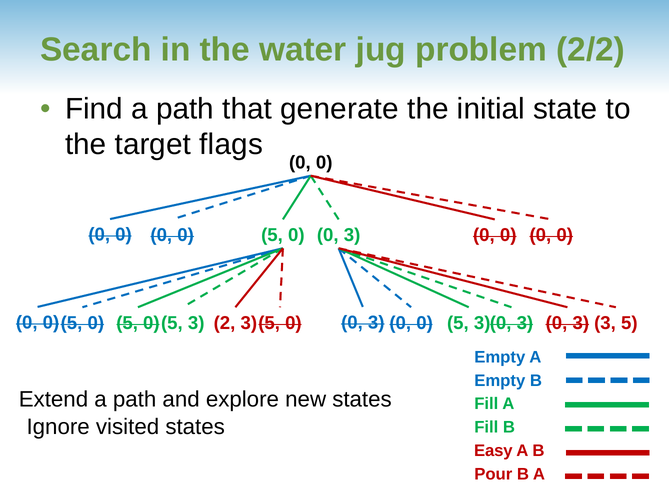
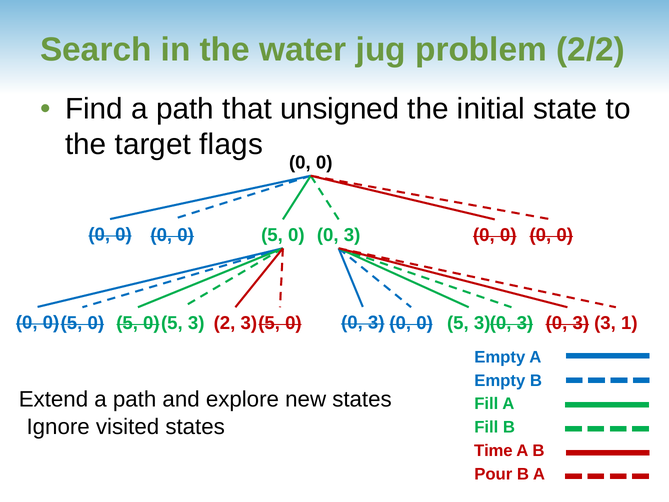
generate: generate -> unsigned (340, 109)
3 3 5: 5 -> 1 (629, 323)
Easy: Easy -> Time (493, 451)
